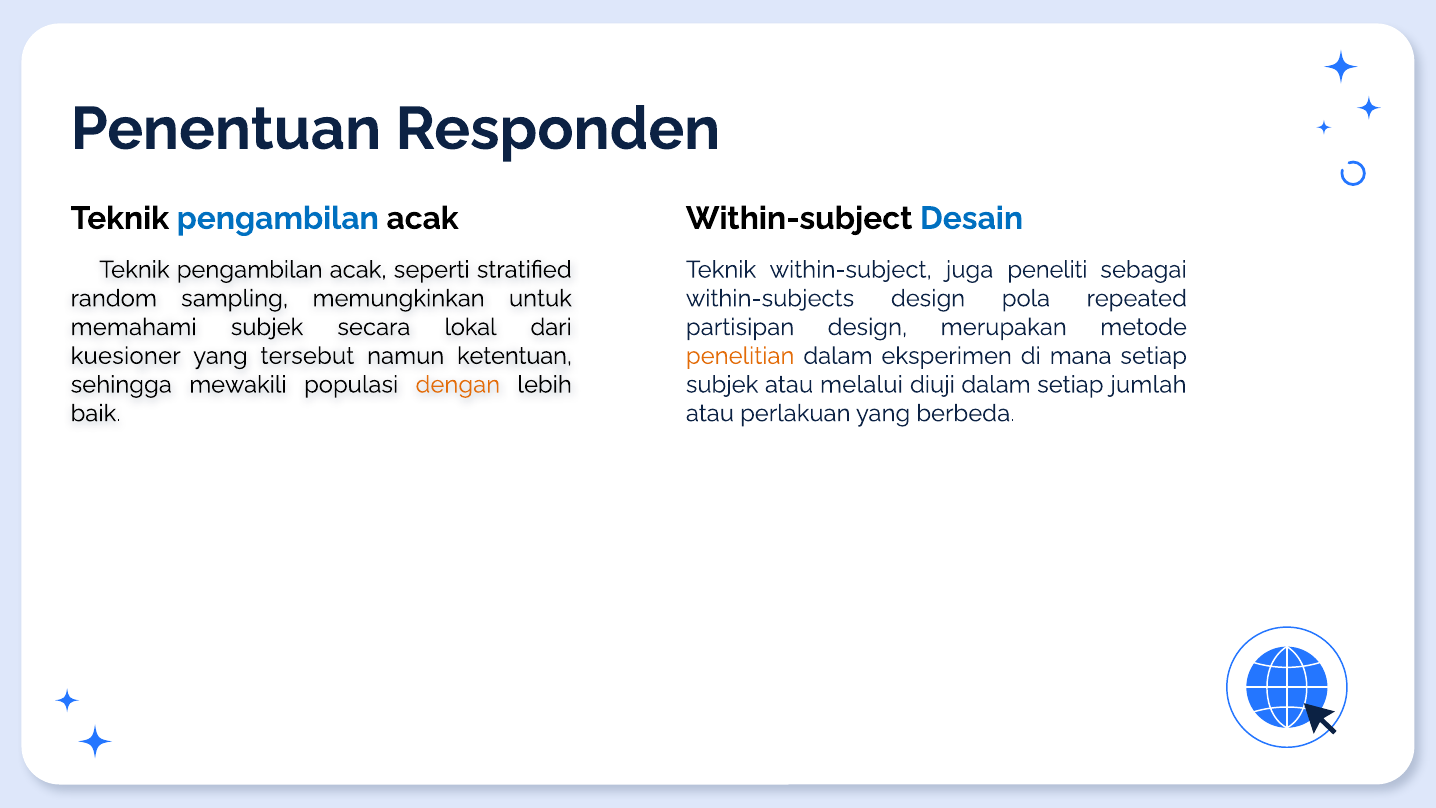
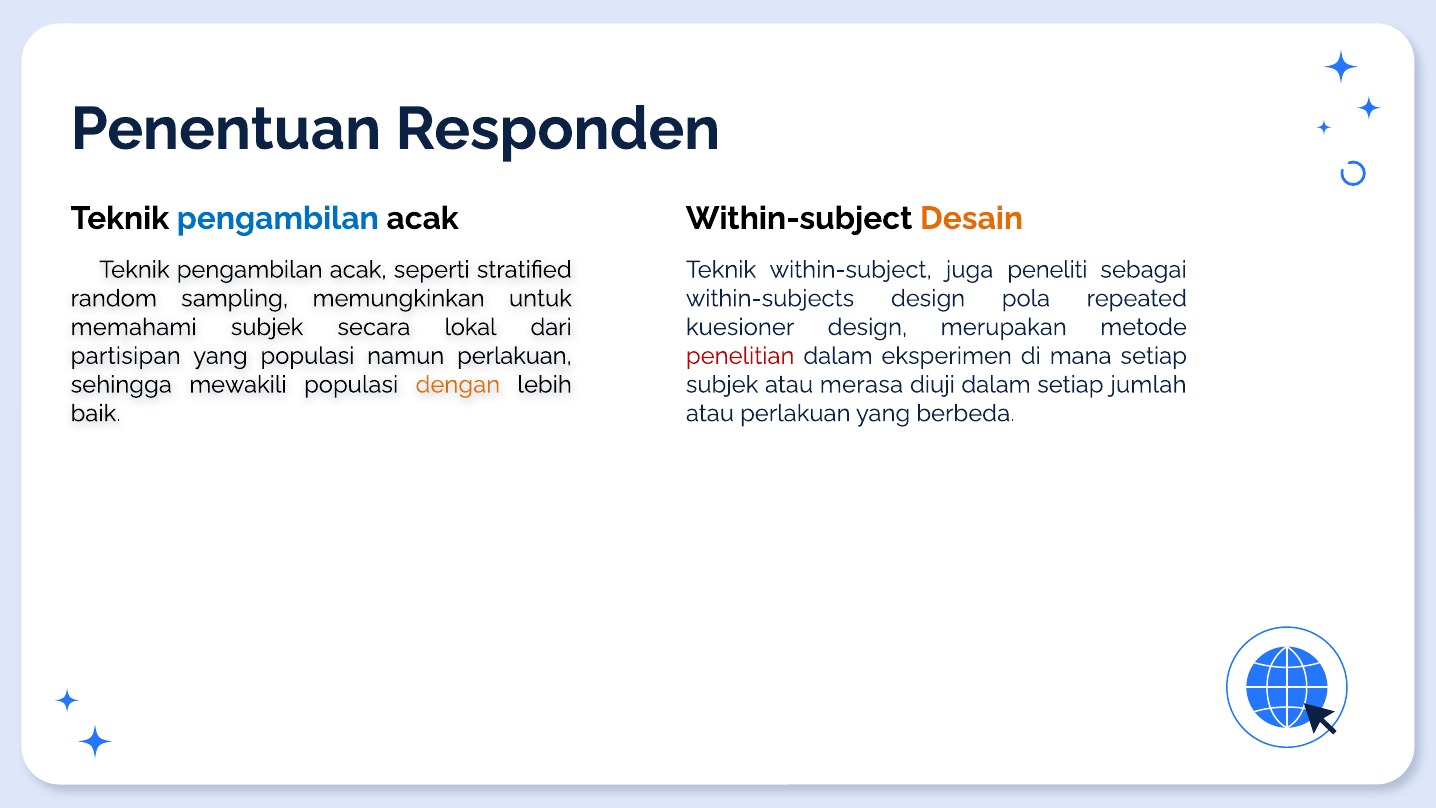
Desain colour: blue -> orange (972, 218)
partisipan: partisipan -> kuesioner (740, 327)
kuesioner: kuesioner -> partisipan (126, 356)
yang tersebut: tersebut -> populasi (307, 356)
namun ketentuan: ketentuan -> perlakuan (514, 356)
penelitian colour: orange -> red (740, 356)
melalui: melalui -> merasa (861, 385)
